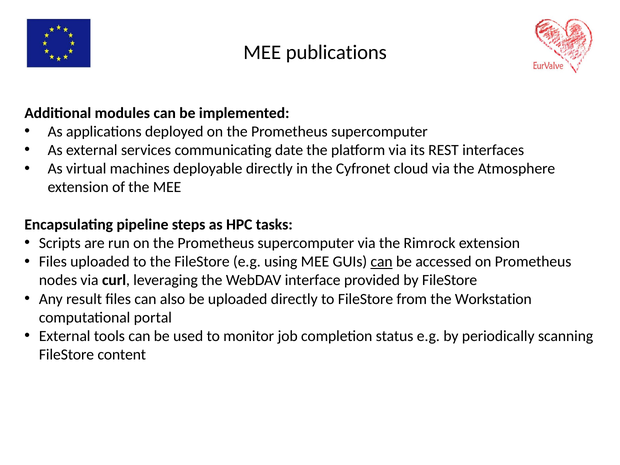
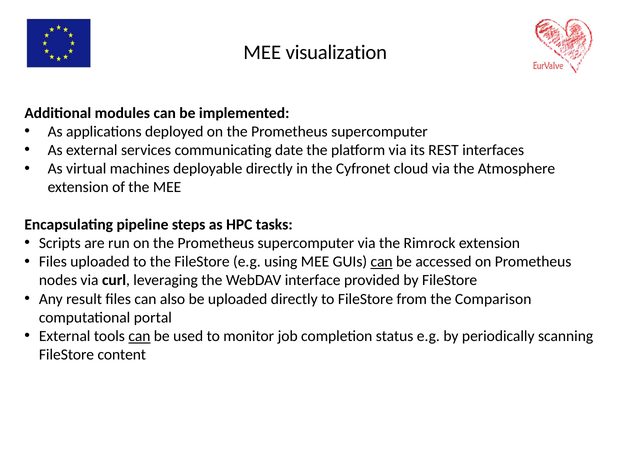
publications: publications -> visualization (336, 52)
Workstation: Workstation -> Comparison (493, 299)
can underline: none -> present (139, 336)
